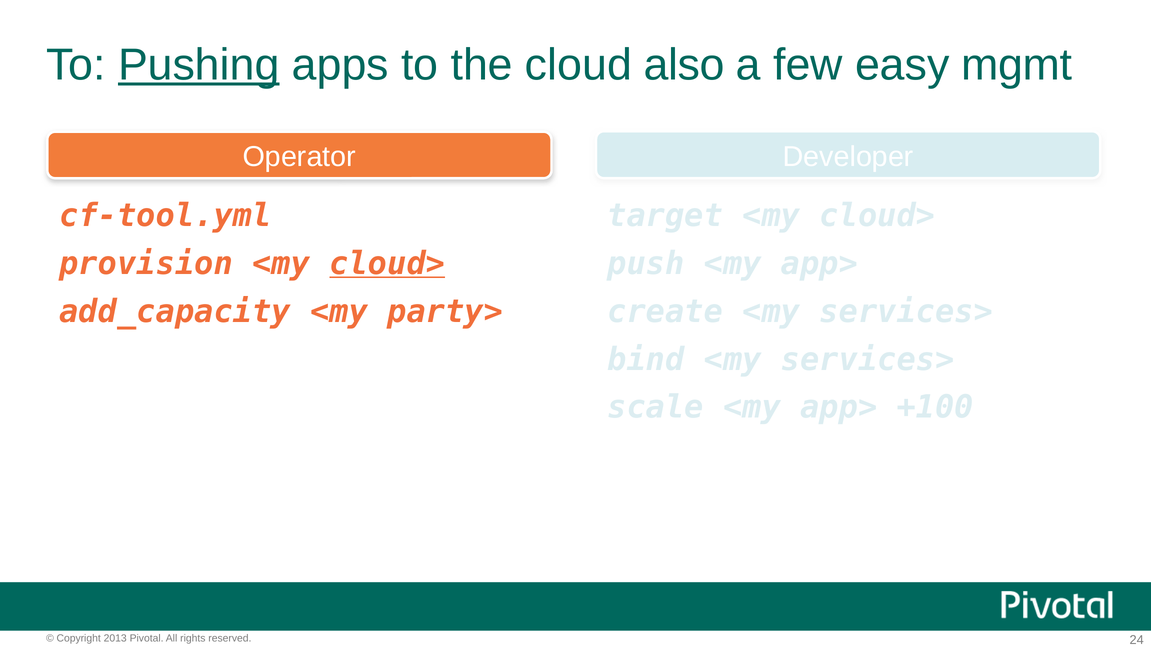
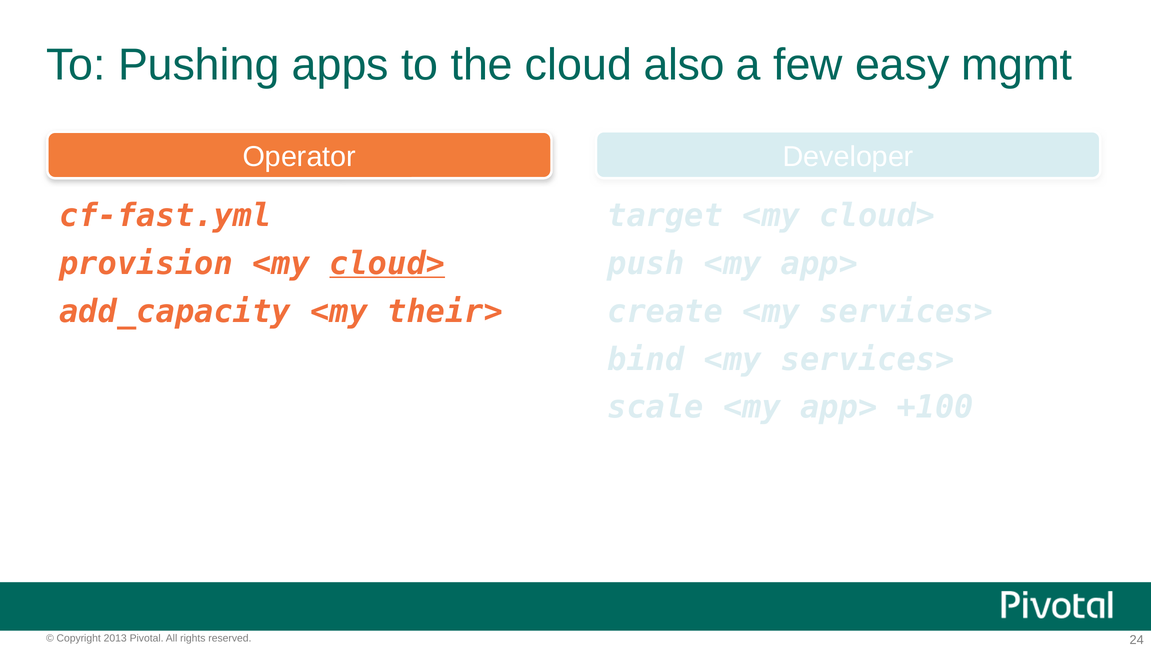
Pushing underline: present -> none (199, 65)
cf-tool.yml: cf-tool.yml -> cf-fast.yml (165, 216)
party>: party> -> their> (445, 312)
